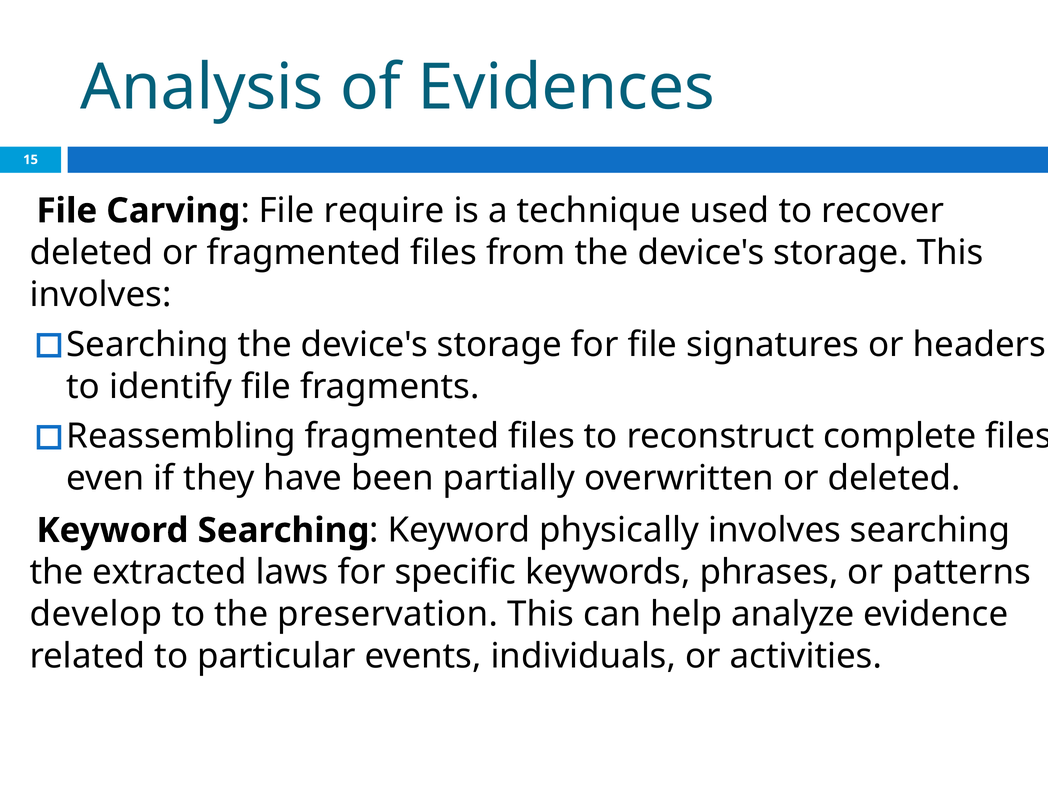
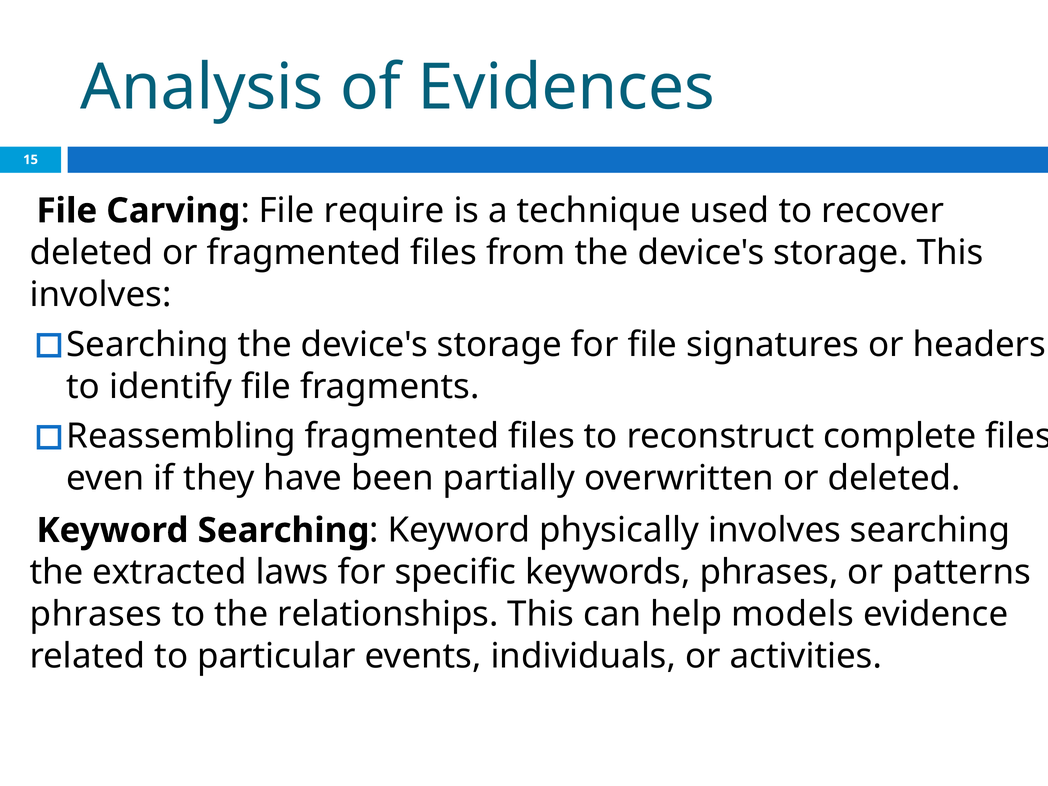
develop: develop -> phrases (96, 614)
preservation: preservation -> relationships (388, 614)
analyze: analyze -> models (793, 614)
